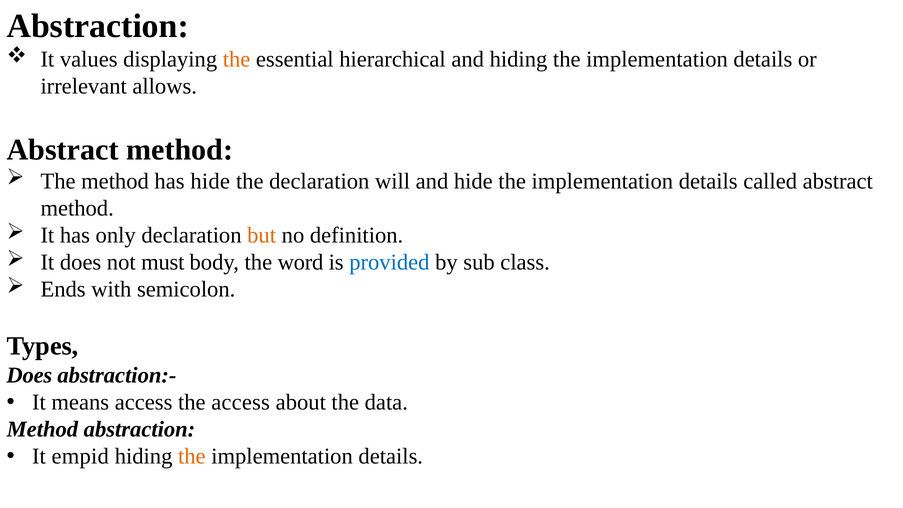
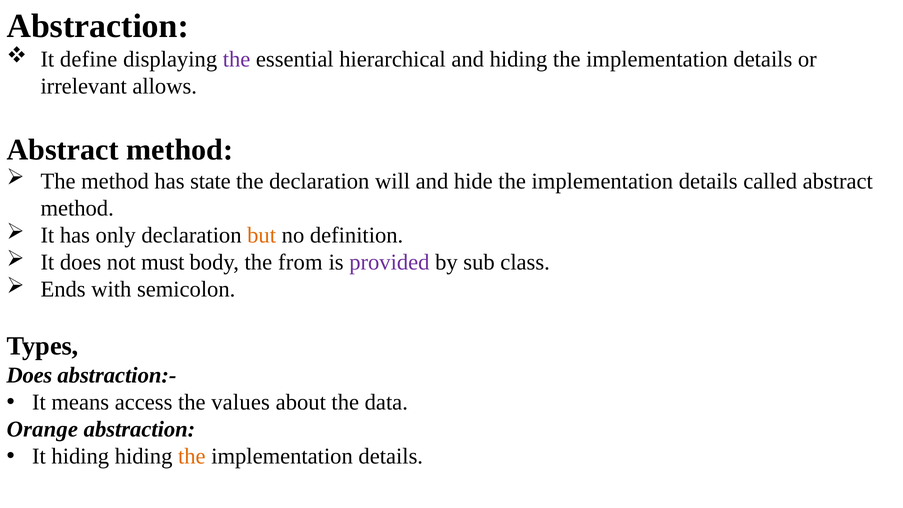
values: values -> define (89, 59)
the colour: orange -> purple (237, 59)
has hide: hide -> state (210, 181)
word: word -> from (300, 262)
provided colour: blue -> purple (389, 262)
the access: access -> values (241, 402)
Method: Method -> Orange (42, 429)
It empid: empid -> hiding (80, 456)
